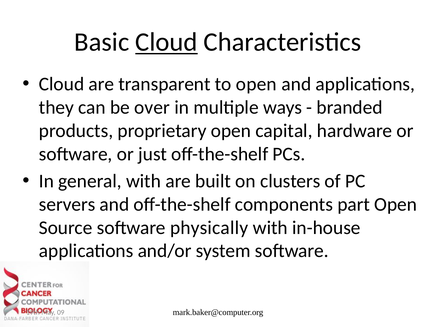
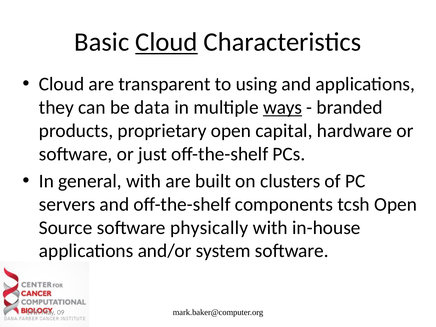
to open: open -> using (256, 84)
over: over -> data (152, 107)
ways underline: none -> present (283, 107)
part: part -> tcsh (354, 204)
